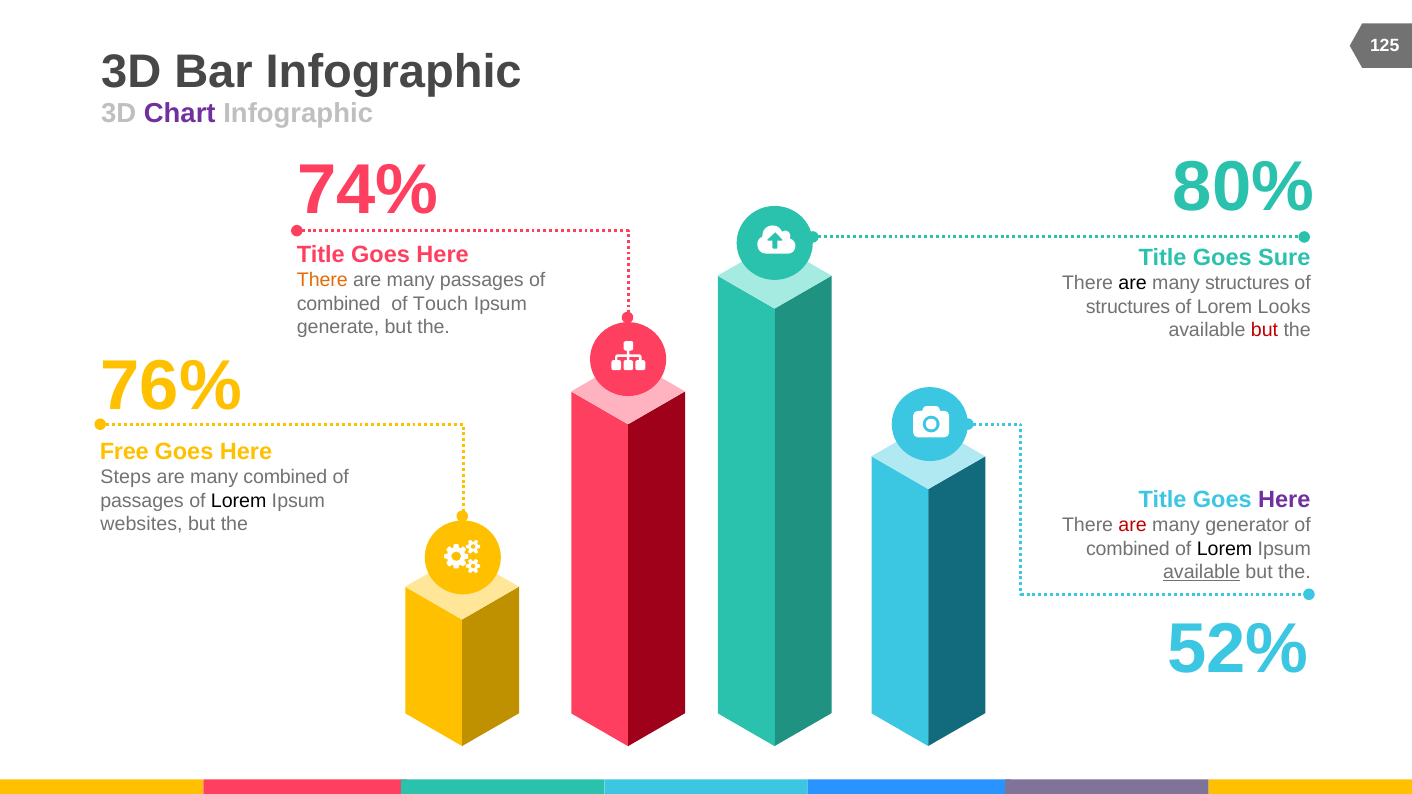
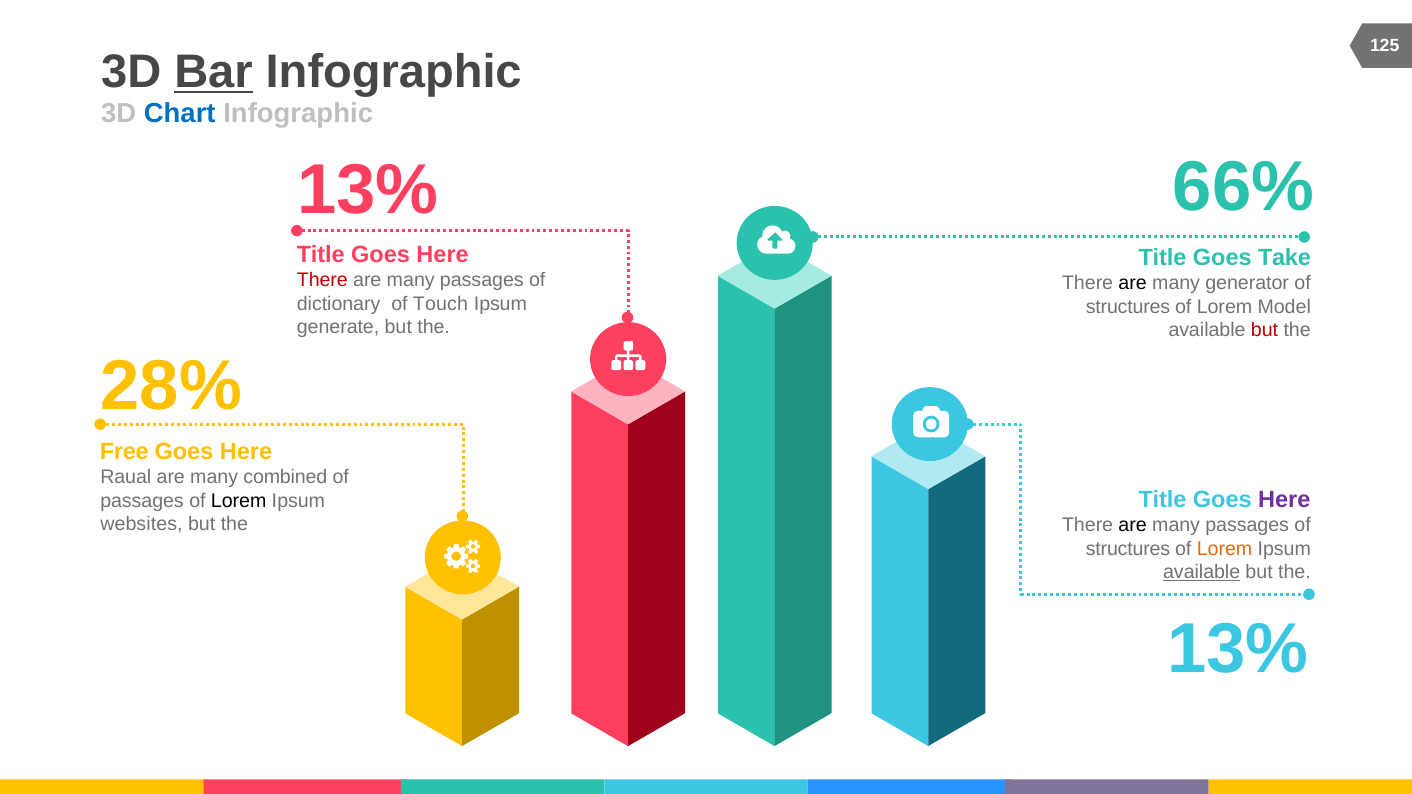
Bar underline: none -> present (213, 72)
Chart colour: purple -> blue (180, 113)
80%: 80% -> 66% (1243, 187)
74%: 74% -> 13% (368, 191)
Sure: Sure -> Take (1284, 258)
There colour: orange -> red (322, 280)
many structures: structures -> generator (1247, 283)
combined: combined -> dictionary (339, 304)
Looks: Looks -> Model (1284, 307)
76%: 76% -> 28% (171, 386)
Steps: Steps -> Raual (126, 477)
are colour: red -> black (1133, 525)
generator: generator -> passages (1247, 525)
combined: combined -> structures (1128, 549)
Lorem colour: black -> orange (1225, 549)
52%: 52% -> 13% (1238, 650)
